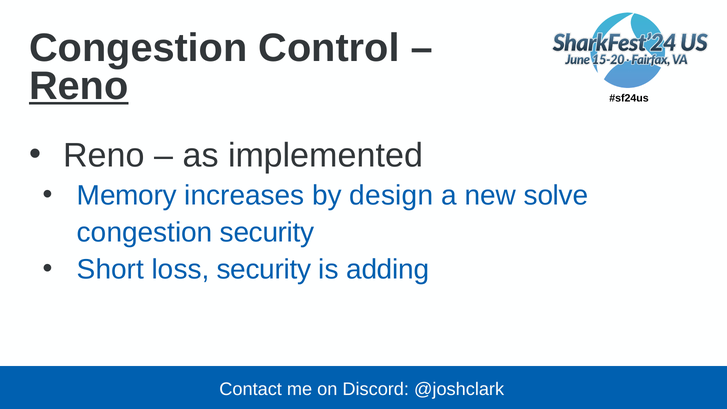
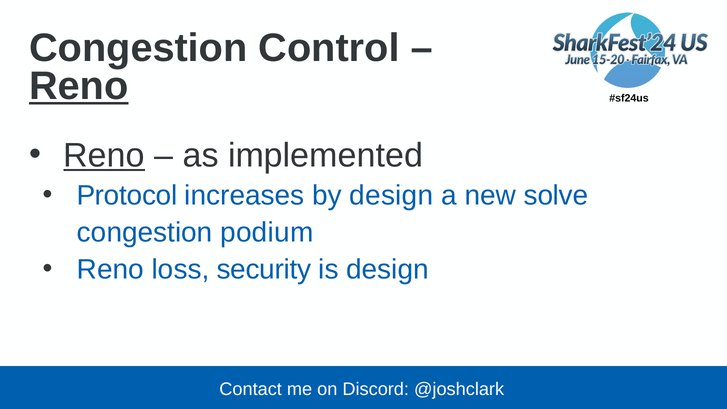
Reno underline: none -> present (104, 155)
Memory: Memory -> Protocol (127, 196)
congestion security: security -> podium (267, 233)
Short: Short -> Reno (110, 270)
is adding: adding -> design (388, 270)
